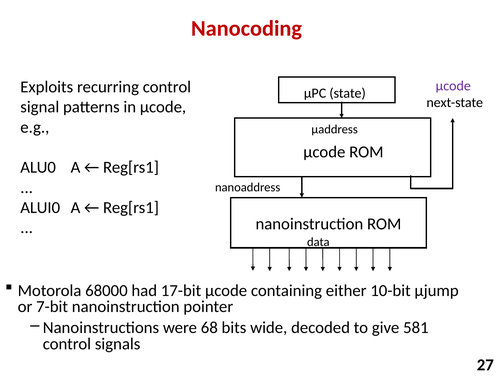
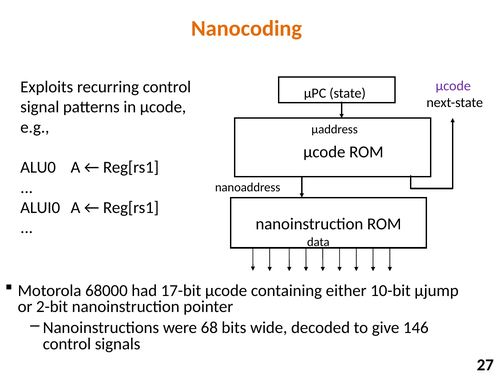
Nanocoding colour: red -> orange (247, 28)
7-bit: 7-bit -> 2-bit (52, 307)
581: 581 -> 146 (416, 328)
